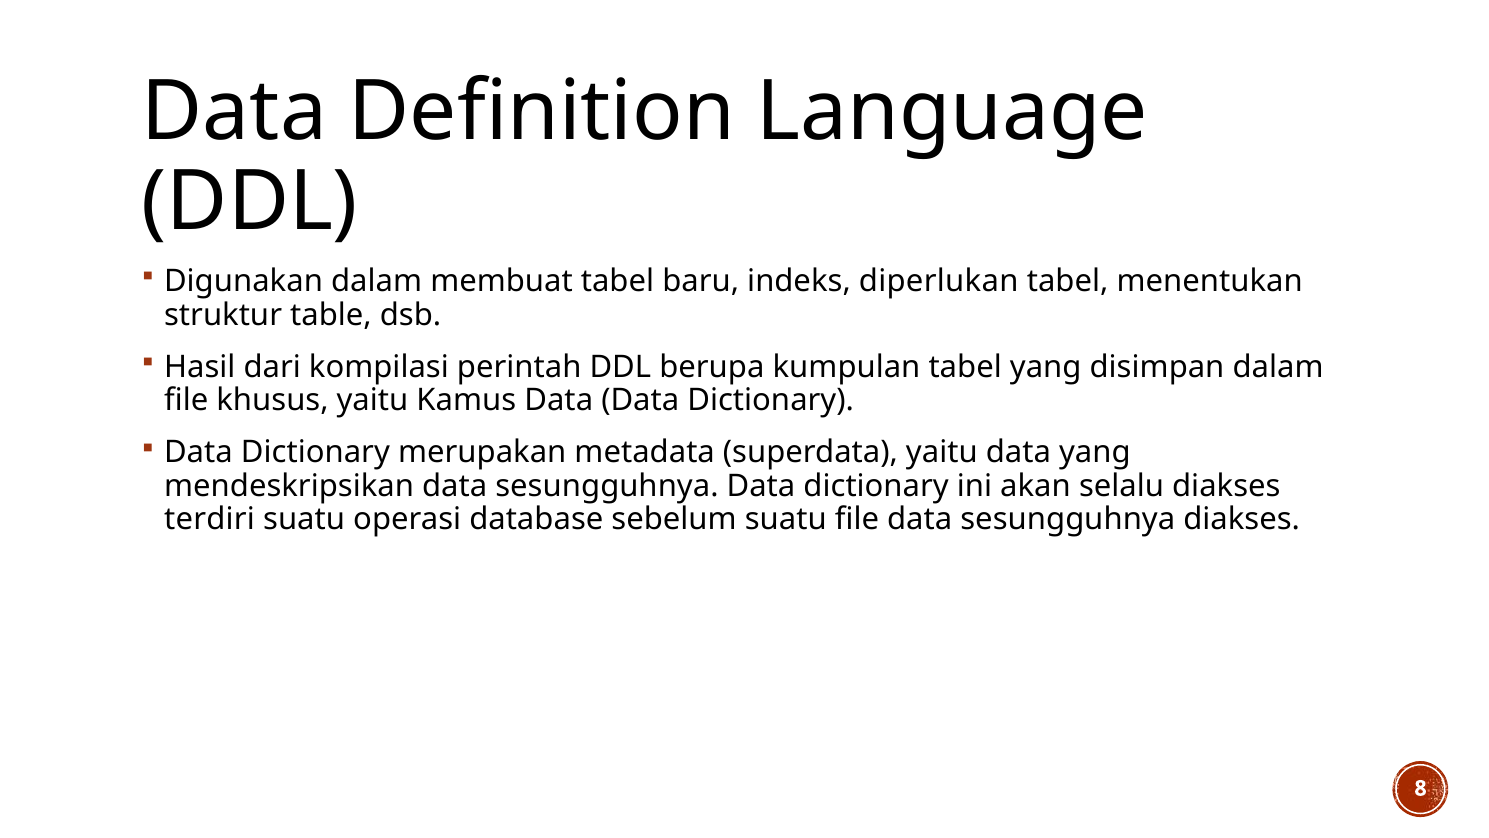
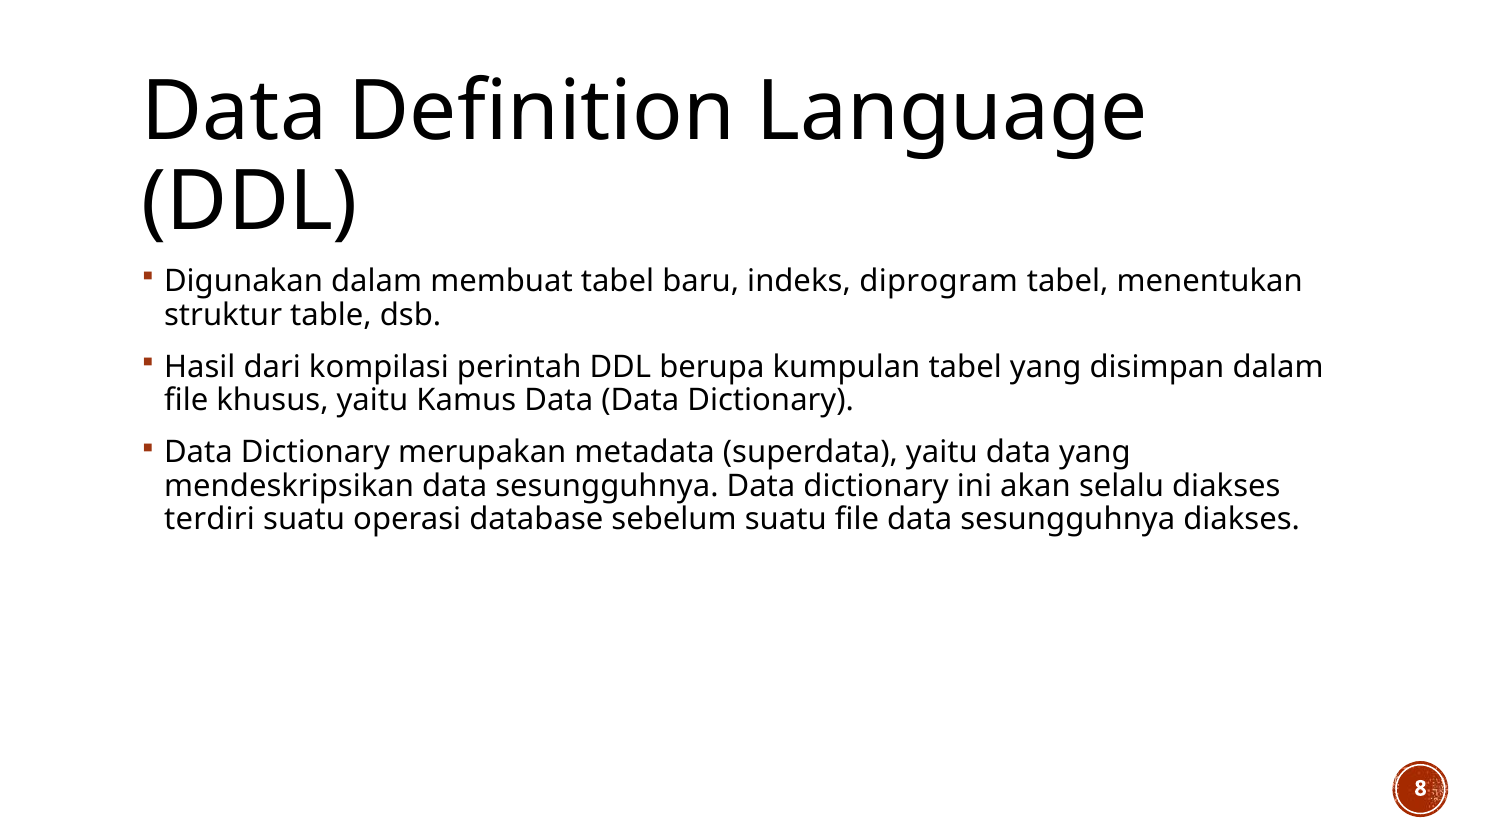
diperlukan: diperlukan -> diprogram (939, 281)
